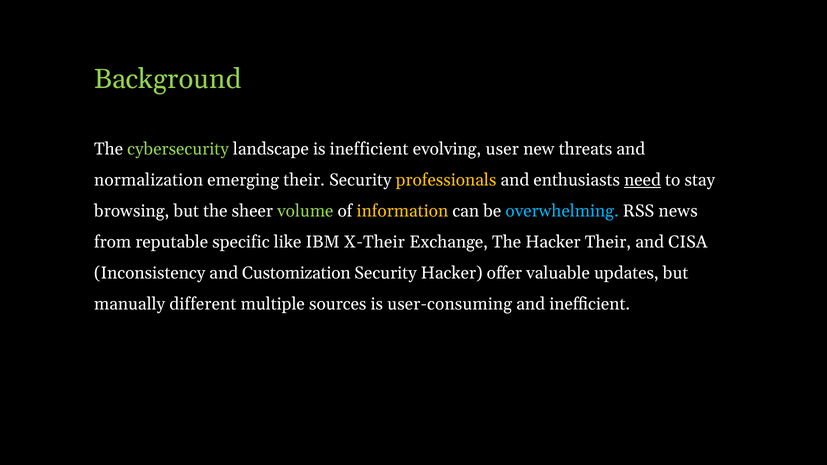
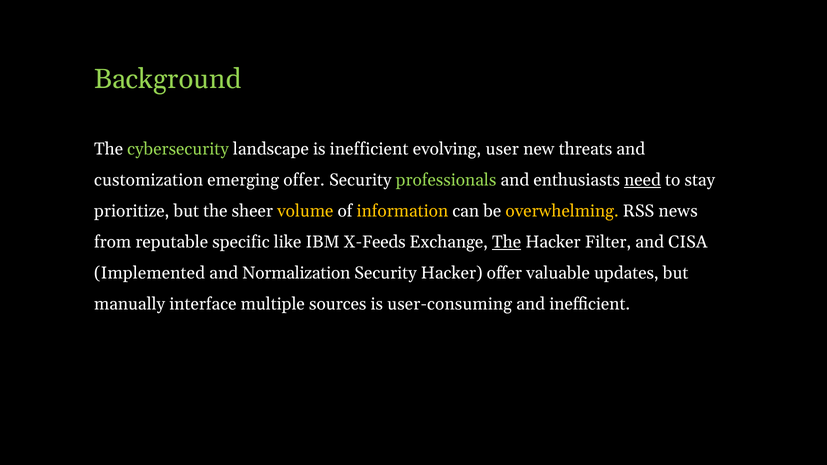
normalization: normalization -> customization (149, 180)
emerging their: their -> offer (304, 180)
professionals colour: yellow -> light green (446, 180)
browsing: browsing -> prioritize (132, 211)
volume colour: light green -> yellow (305, 211)
overwhelming colour: light blue -> yellow (562, 211)
X-Their: X-Their -> X-Feeds (375, 242)
The underline: none -> present (507, 242)
Hacker Their: Their -> Filter (608, 242)
Inconsistency: Inconsistency -> Implemented (150, 273)
Customization: Customization -> Normalization (296, 273)
different: different -> interface (203, 304)
